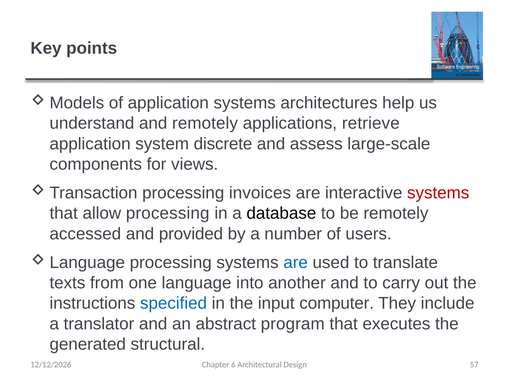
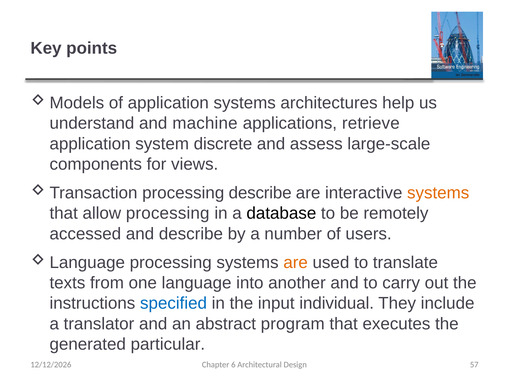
and remotely: remotely -> machine (205, 123)
processing invoices: invoices -> describe (260, 193)
systems colour: red -> orange (438, 193)
and provided: provided -> describe (191, 234)
are colour: blue -> orange (296, 262)
computer: computer -> individual (337, 303)
structural: structural -> particular (168, 344)
